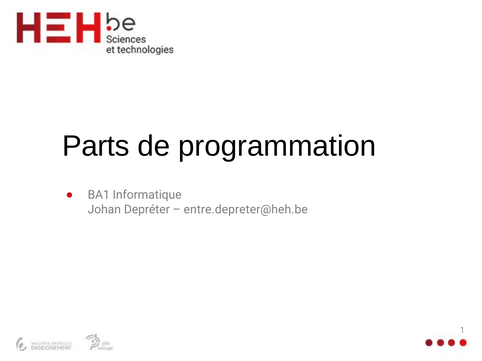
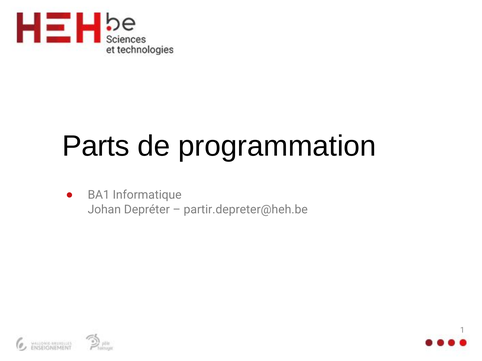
entre.depreter@heh.be: entre.depreter@heh.be -> partir.depreter@heh.be (246, 210)
